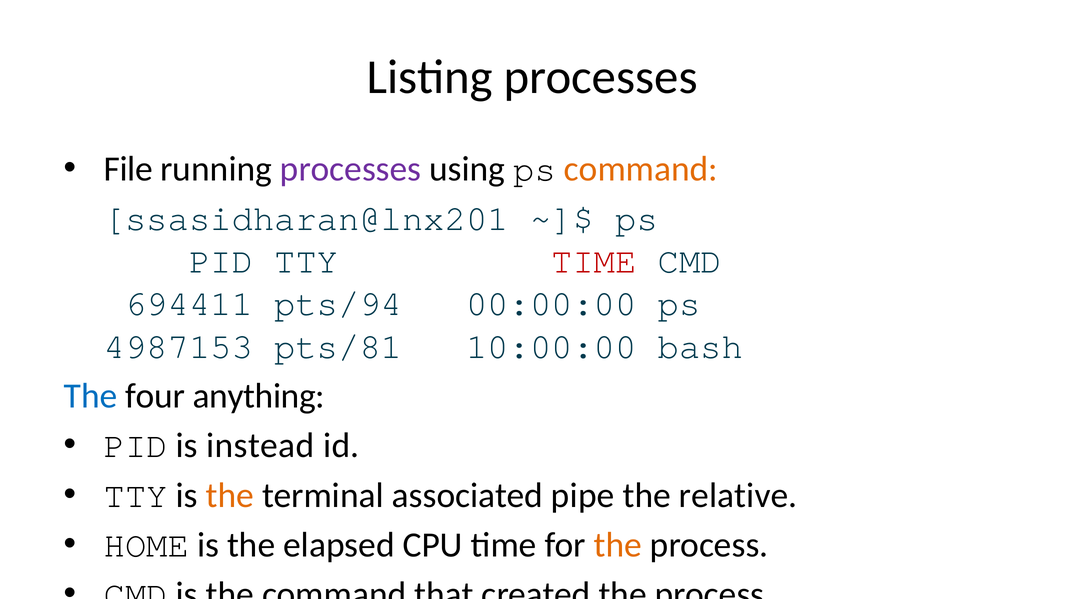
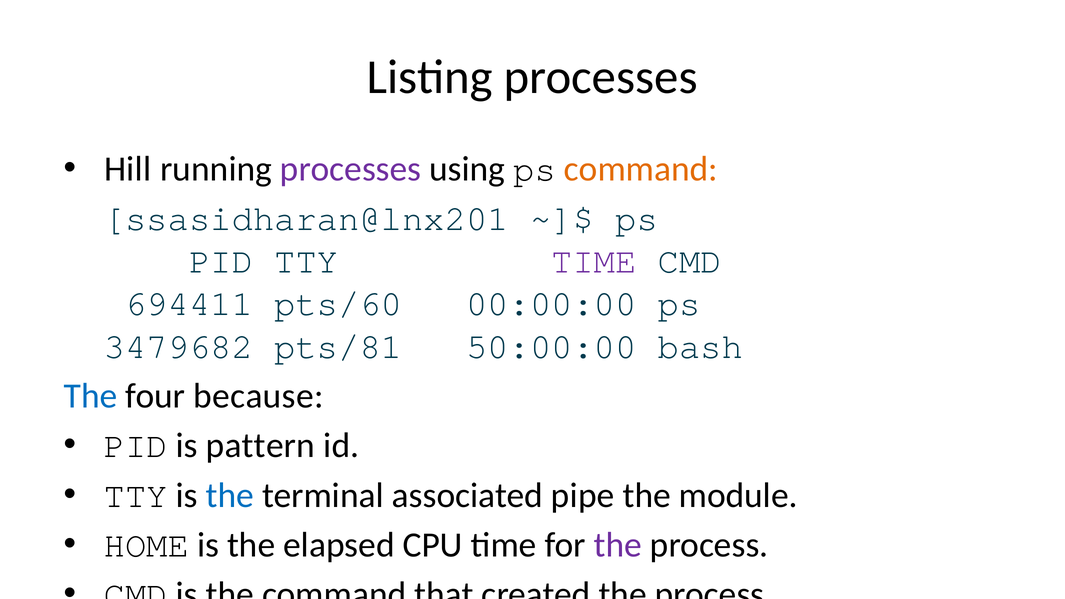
File: File -> Hill (128, 169)
TIME colour: red -> purple (594, 261)
pts/94: pts/94 -> pts/60 (338, 304)
4987153: 4987153 -> 3479682 (178, 346)
10:00:00: 10:00:00 -> 50:00:00 (551, 346)
anything: anything -> because (258, 396)
instead: instead -> pattern (260, 446)
the colour: orange -> blue (230, 495)
relative: relative -> module (738, 495)
the colour: orange -> purple (618, 545)
